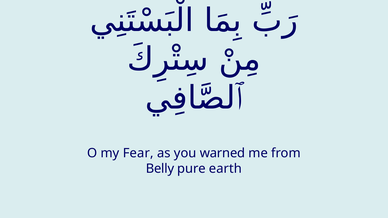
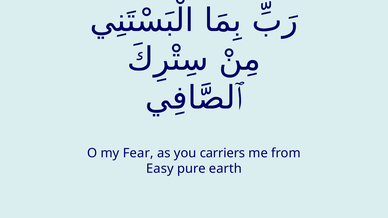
warned: warned -> carriers (222, 153)
Belly: Belly -> Easy (160, 169)
